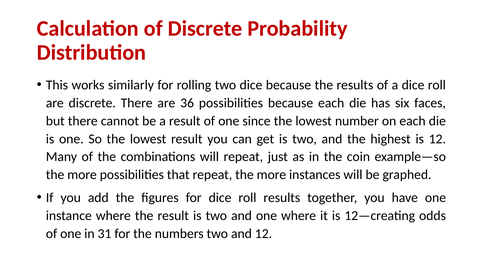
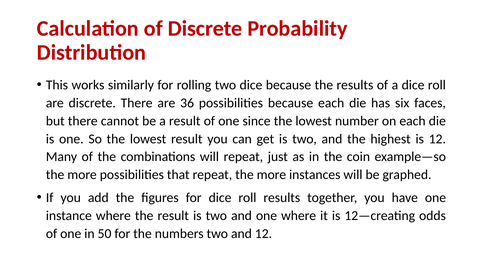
31: 31 -> 50 (105, 233)
